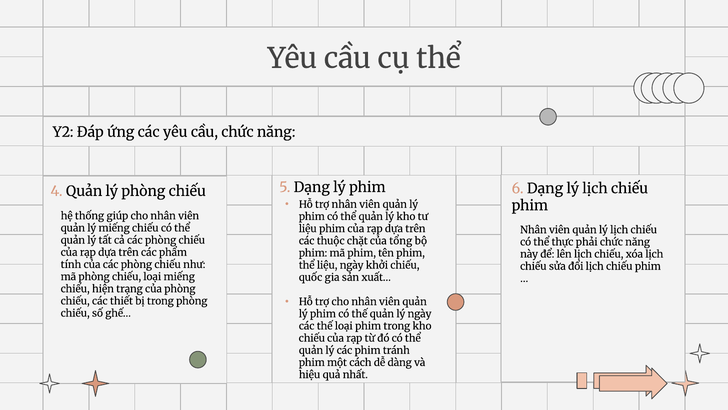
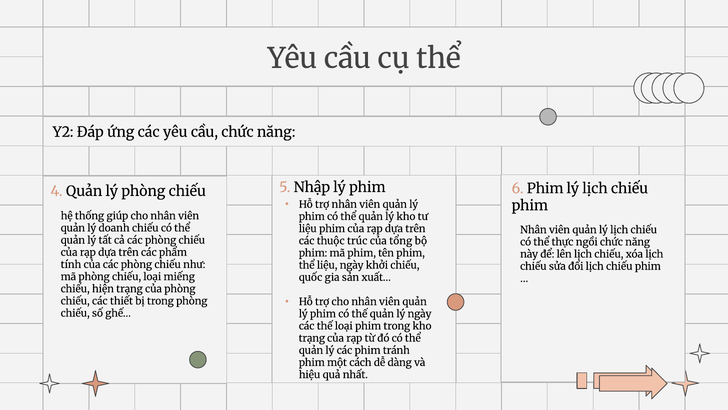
5 Dạng: Dạng -> Nhập (312, 187)
6 Dạng: Dạng -> Phim (545, 188)
lý miếng: miếng -> doanh (114, 228)
chặt: chặt -> trúc (357, 241)
phải: phải -> ngồi (587, 242)
chiếu: chiếu -> trạng (312, 338)
